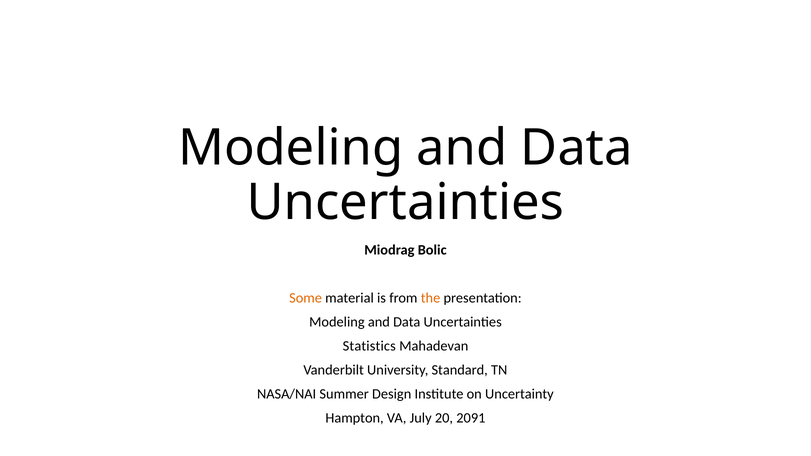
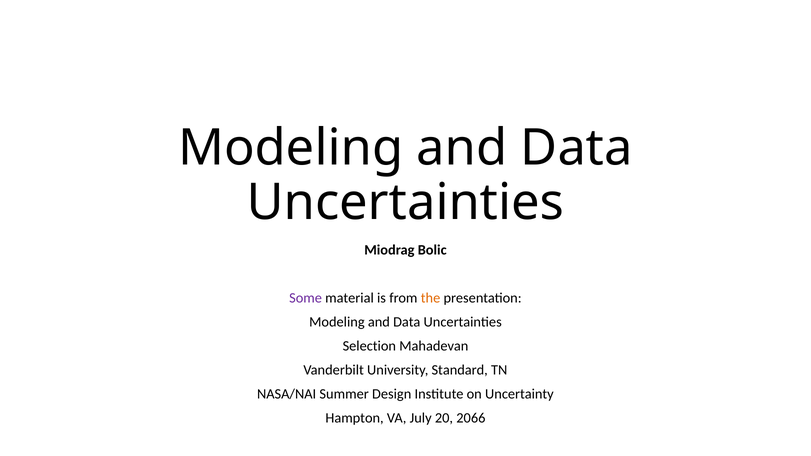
Some colour: orange -> purple (306, 298)
Statistics: Statistics -> Selection (369, 346)
2091: 2091 -> 2066 (471, 418)
